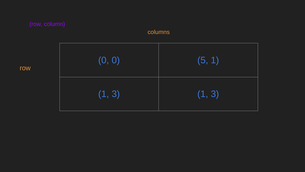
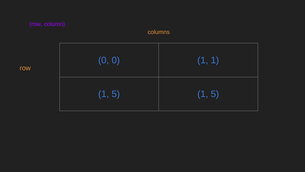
0 5: 5 -> 1 (203, 60)
3: 3 -> 5 (116, 94)
3: 3 -> 5 (215, 94)
